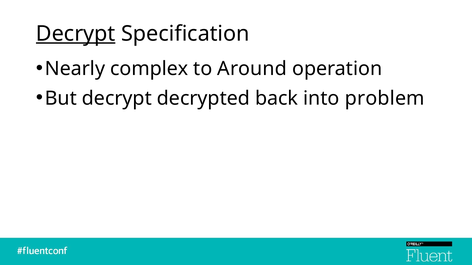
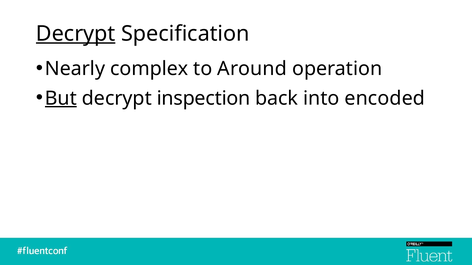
But underline: none -> present (61, 98)
decrypted: decrypted -> inspection (204, 98)
problem: problem -> encoded (385, 98)
